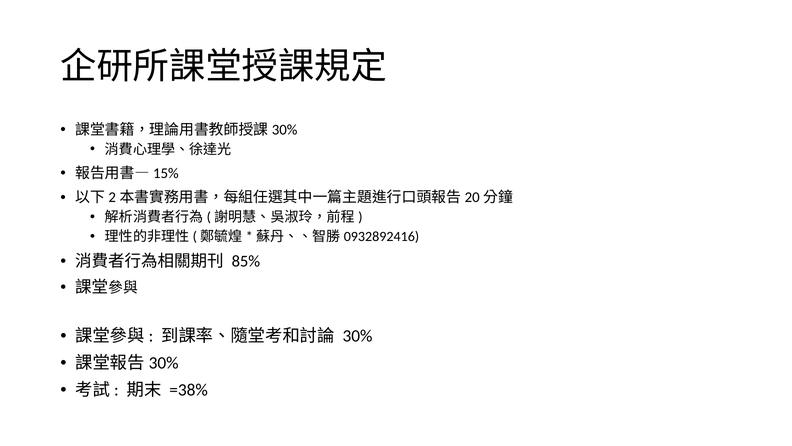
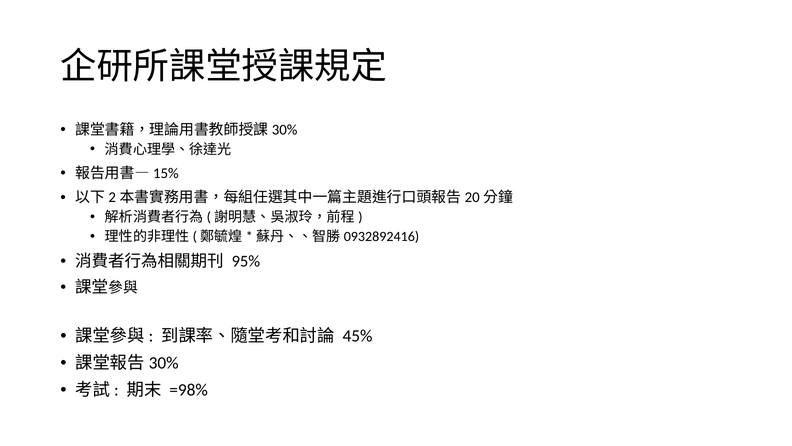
85%: 85% -> 95% (246, 261)
30%: 30% -> 45% (357, 336)
=38%: =38% -> =98% (189, 390)
